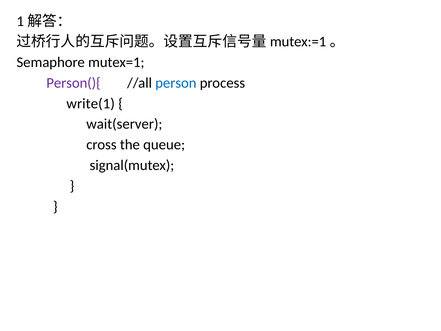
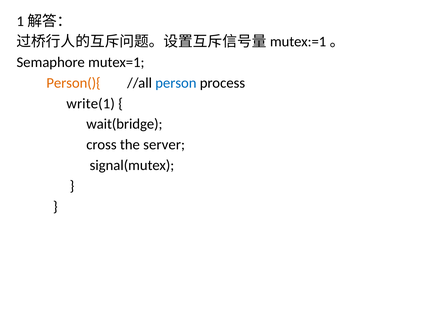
Person(){ colour: purple -> orange (74, 83)
wait(server: wait(server -> wait(bridge (124, 124)
queue: queue -> server (164, 145)
